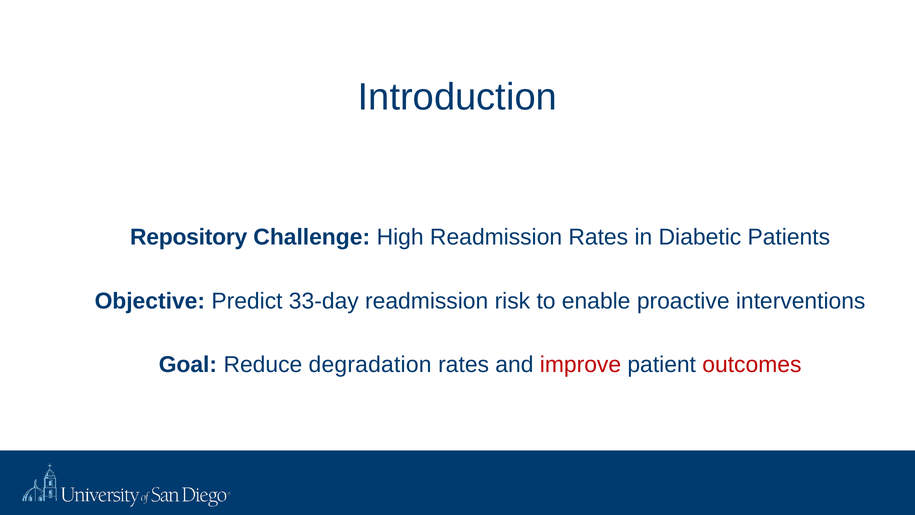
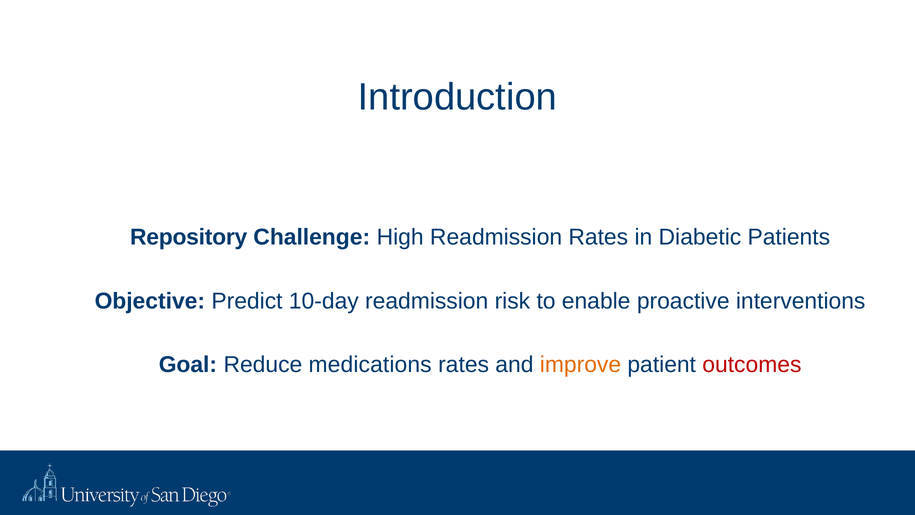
33-day: 33-day -> 10-day (324, 301)
degradation: degradation -> medications (370, 365)
improve colour: red -> orange (580, 365)
